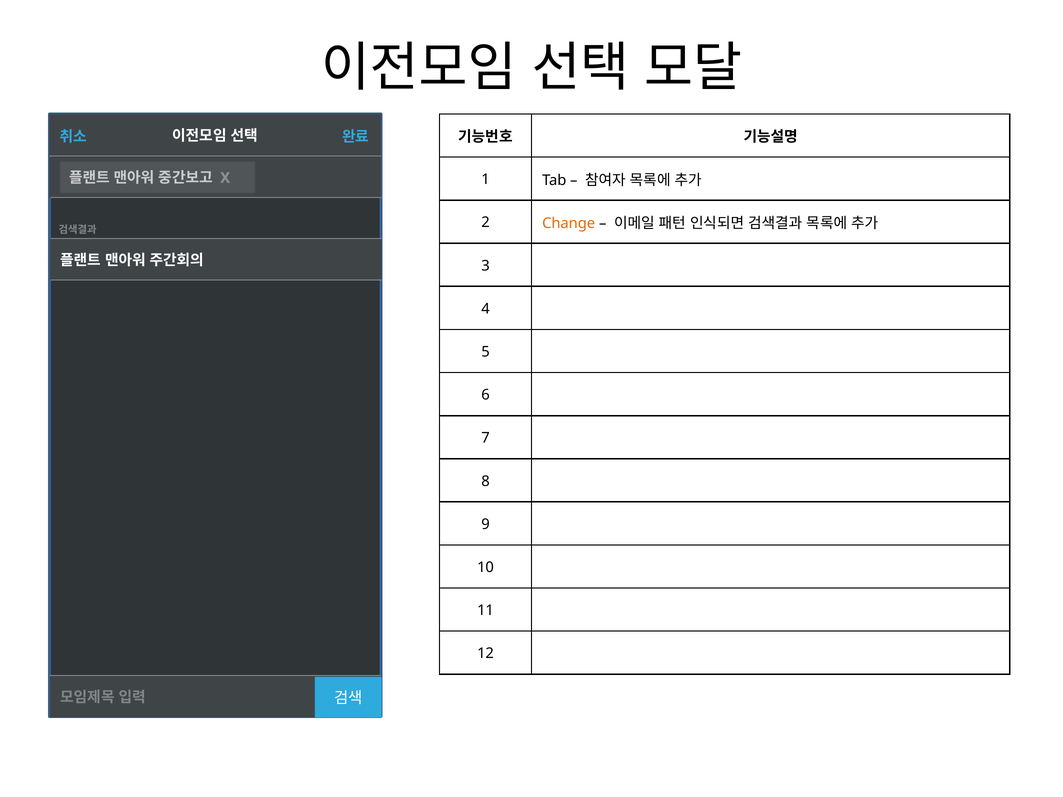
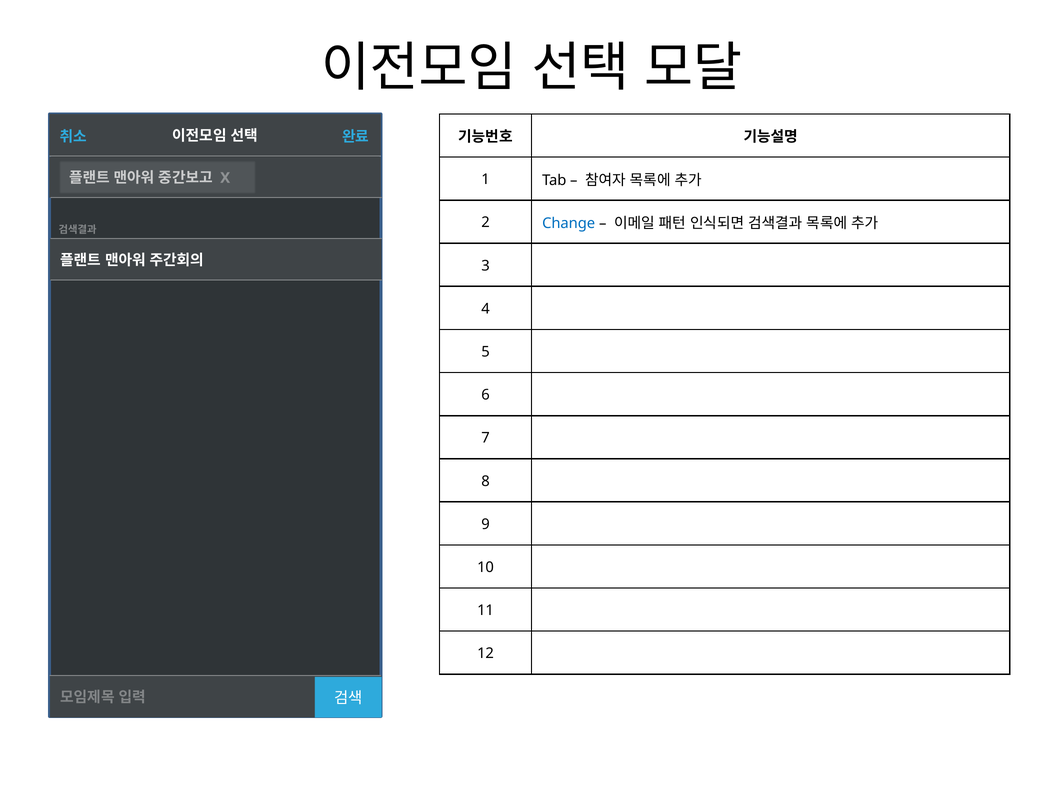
Change colour: orange -> blue (569, 223)
